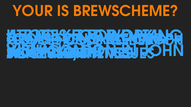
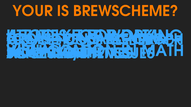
JOHN: JOHN -> MATH (163, 51)
